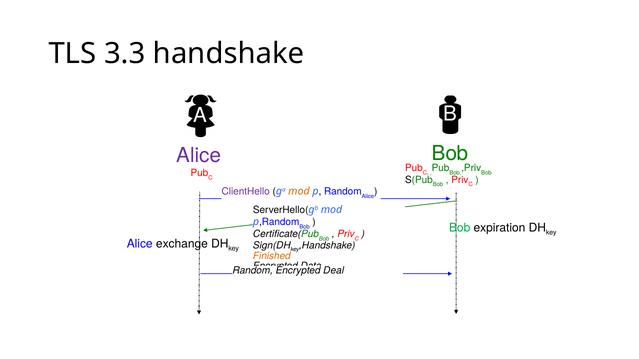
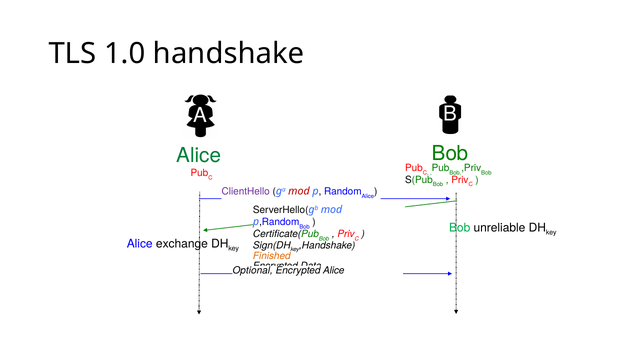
3.3: 3.3 -> 1.0 (125, 54)
Alice colour: purple -> green (199, 156)
mod colour: orange -> red (299, 192)
expiration: expiration -> unreliable (499, 228)
Random: Random -> Optional (253, 271)
Deal: Deal -> Alice (334, 271)
